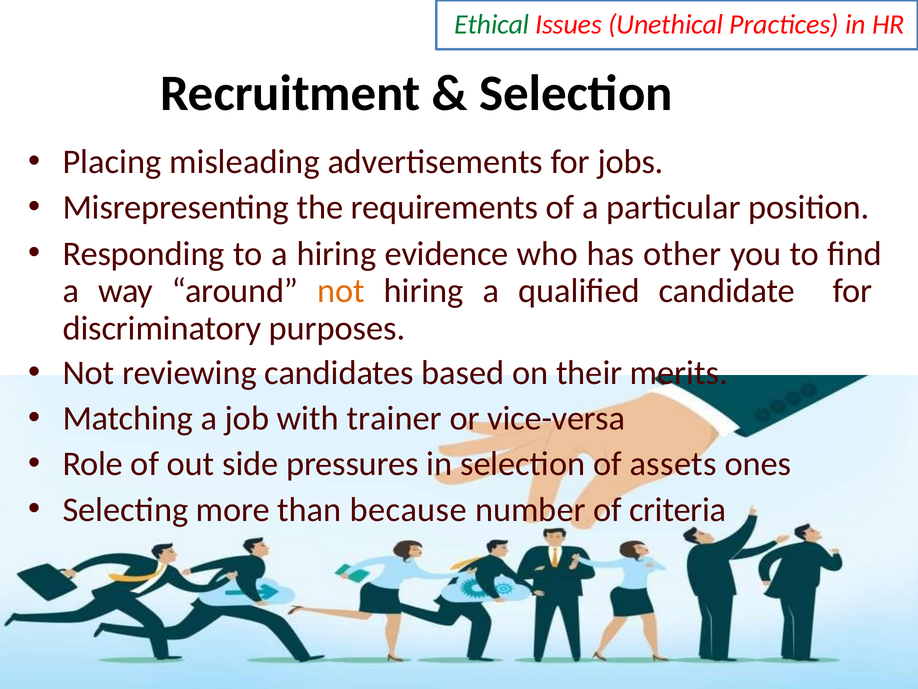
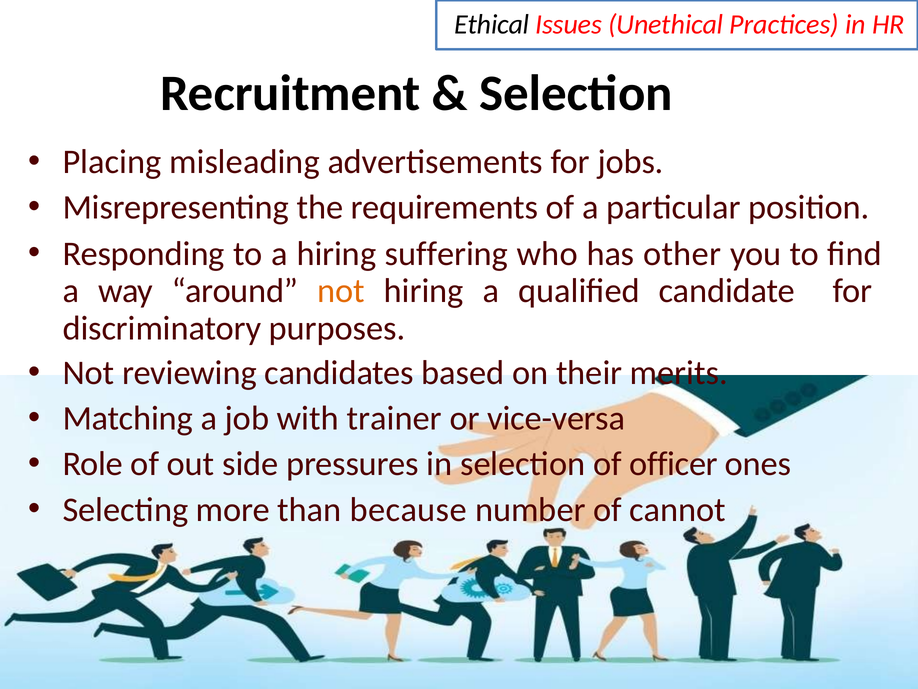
Ethical colour: green -> black (492, 25)
evidence: evidence -> suffering (447, 253)
assets: assets -> officer (674, 464)
criteria: criteria -> cannot (678, 509)
